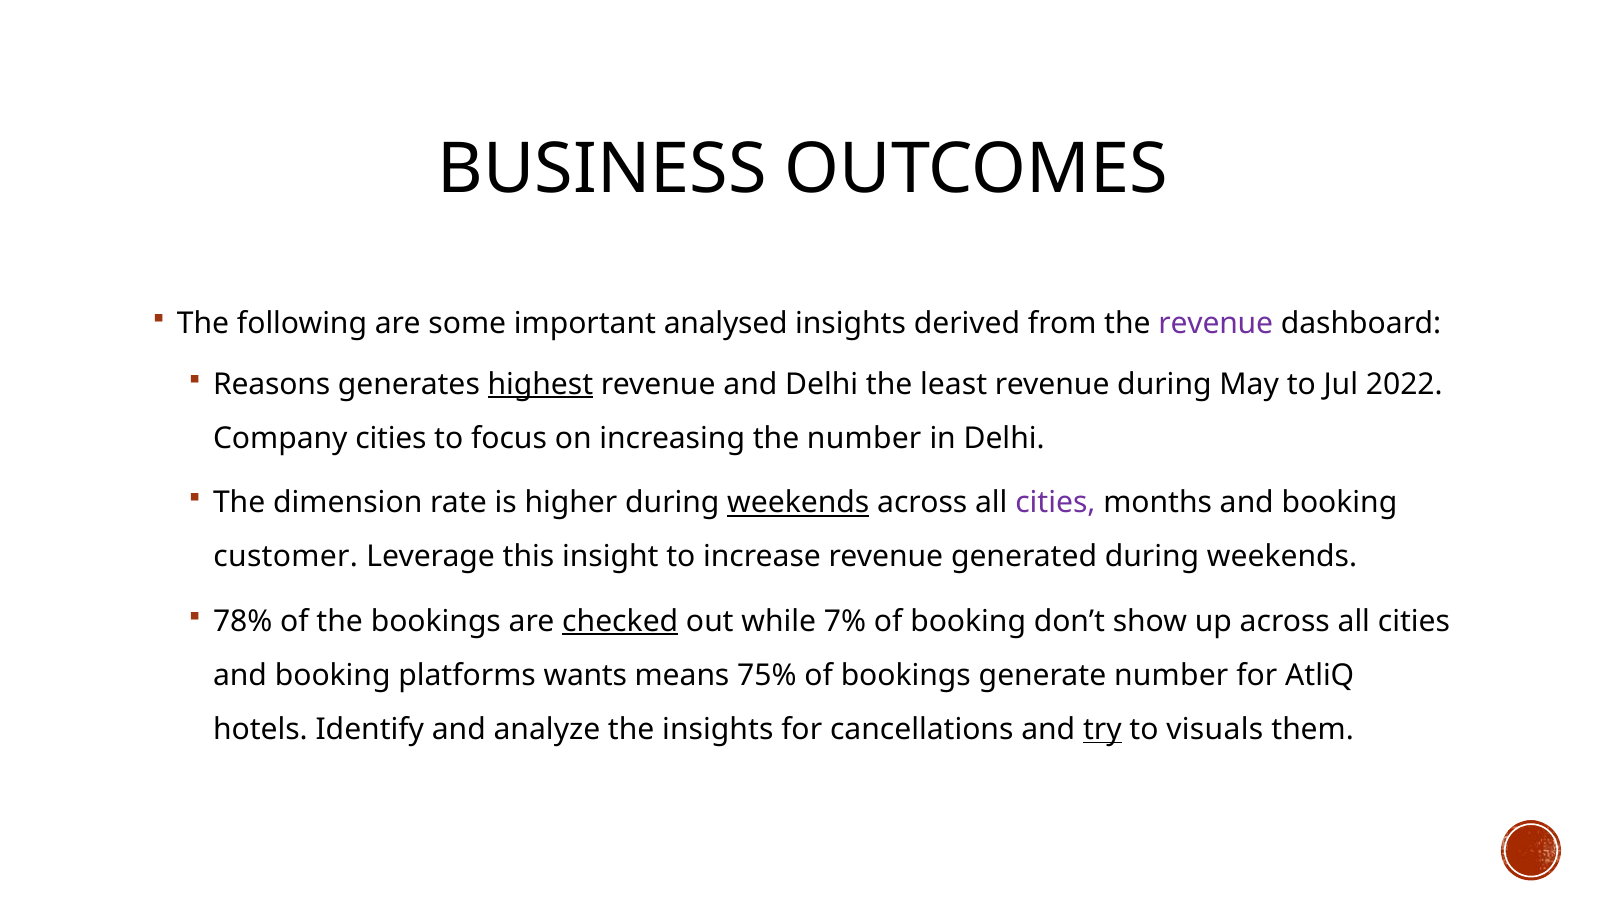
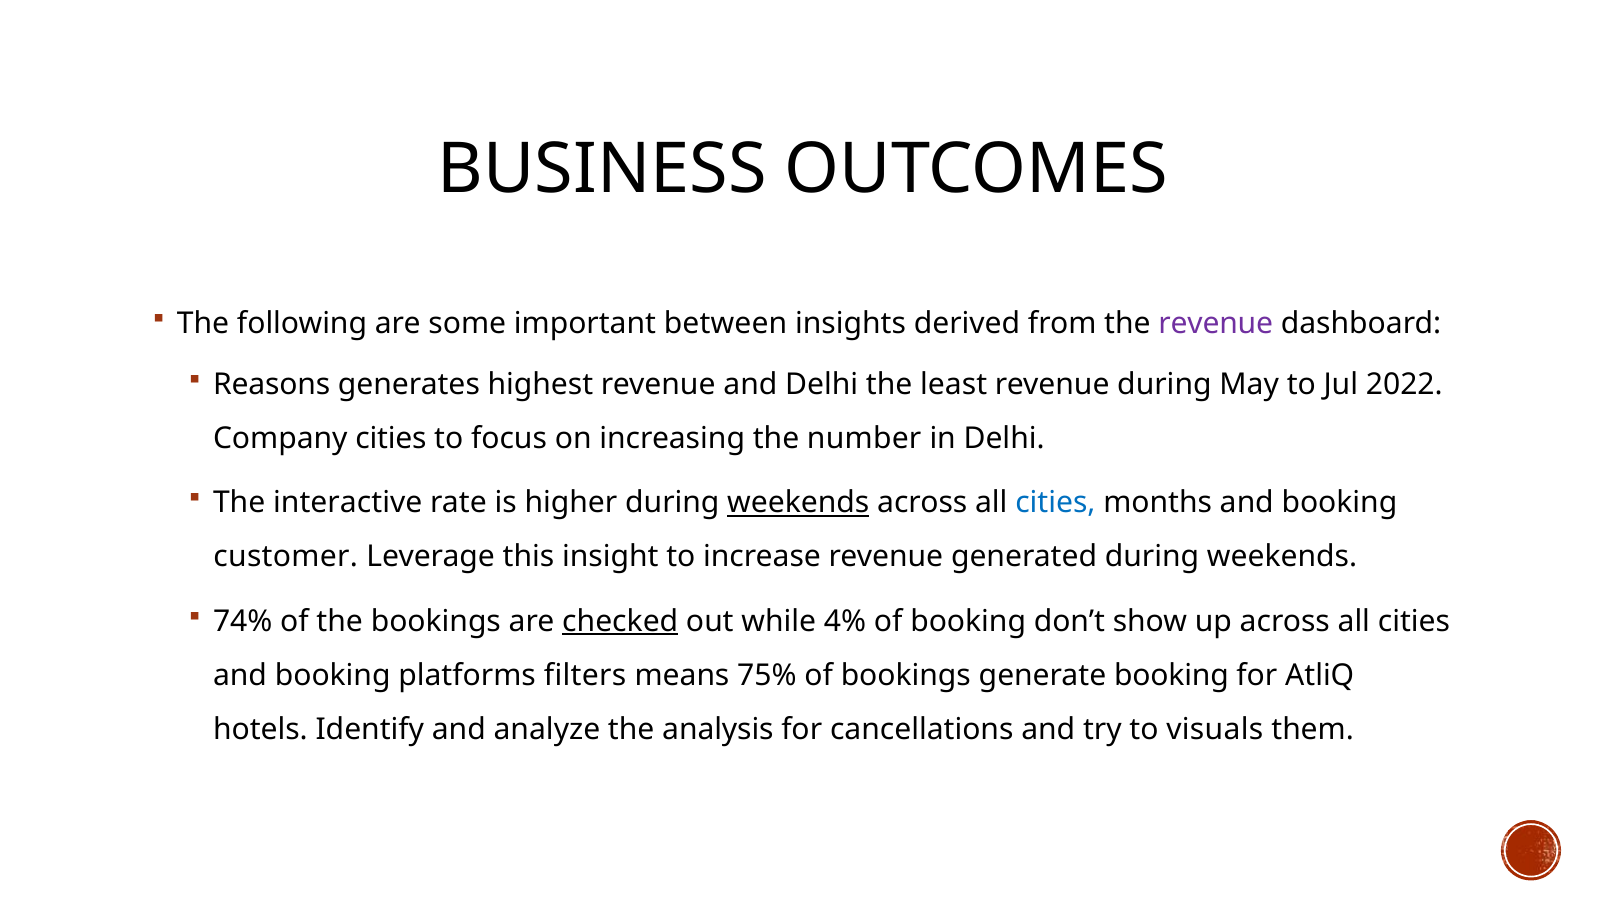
analysed: analysed -> between (726, 324)
highest underline: present -> none (540, 384)
dimension: dimension -> interactive (348, 503)
cities colour: purple -> blue (1055, 503)
78%: 78% -> 74% (243, 621)
7%: 7% -> 4% (845, 621)
wants: wants -> filters (585, 675)
generate number: number -> booking (1171, 675)
the insights: insights -> analysis (718, 729)
try underline: present -> none (1102, 729)
